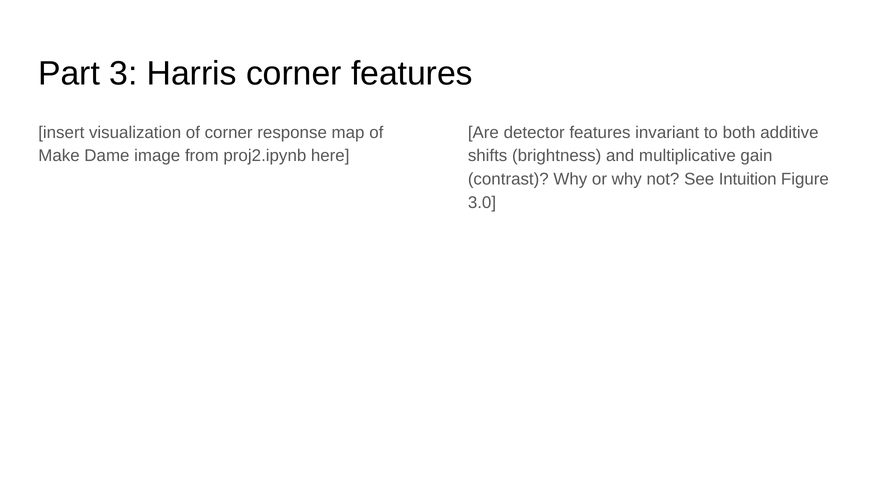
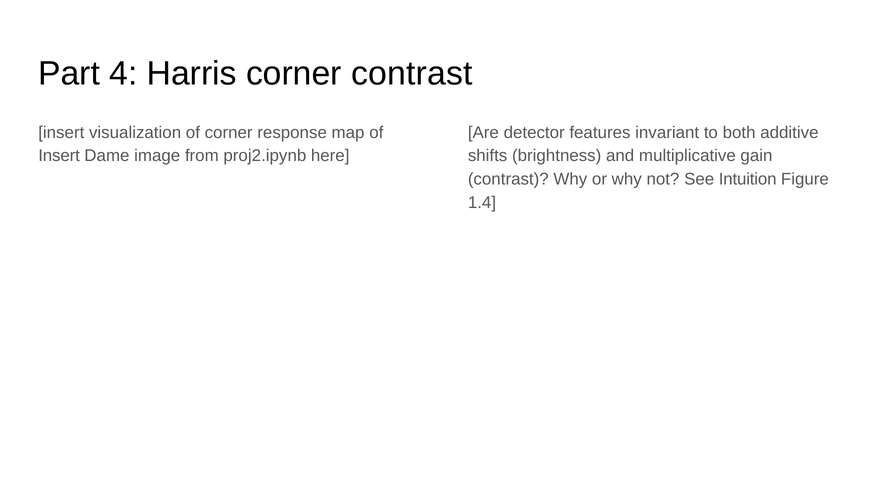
3: 3 -> 4 (124, 74)
corner features: features -> contrast (412, 74)
Make: Make -> Insert (59, 156)
3.0: 3.0 -> 1.4 (482, 202)
